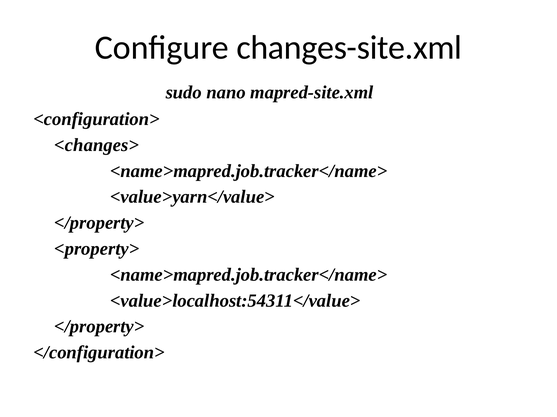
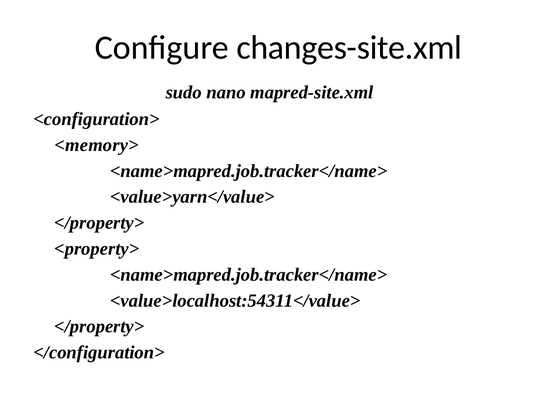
<changes>: <changes> -> <memory> (97, 145)
